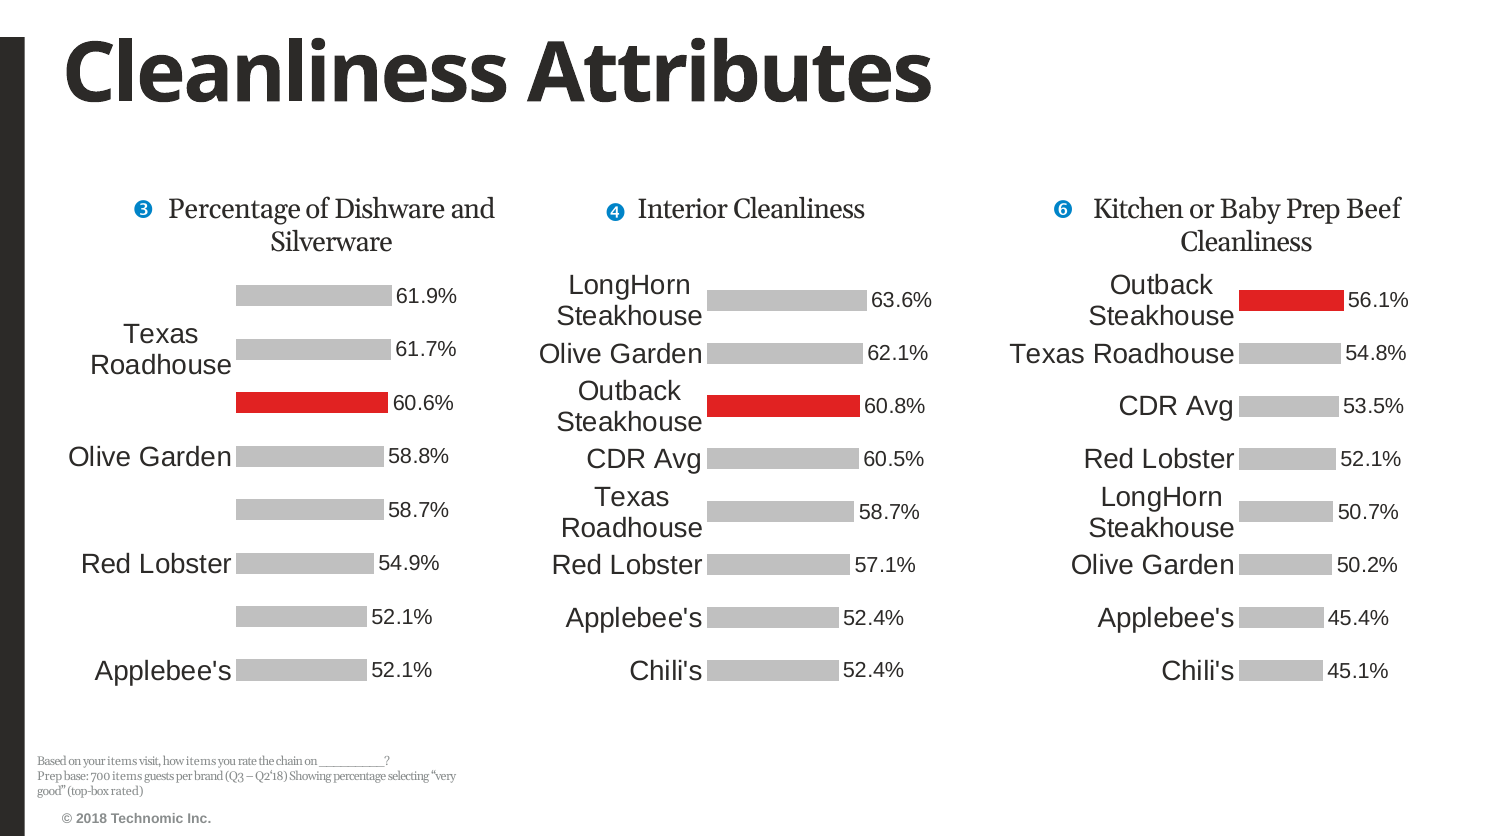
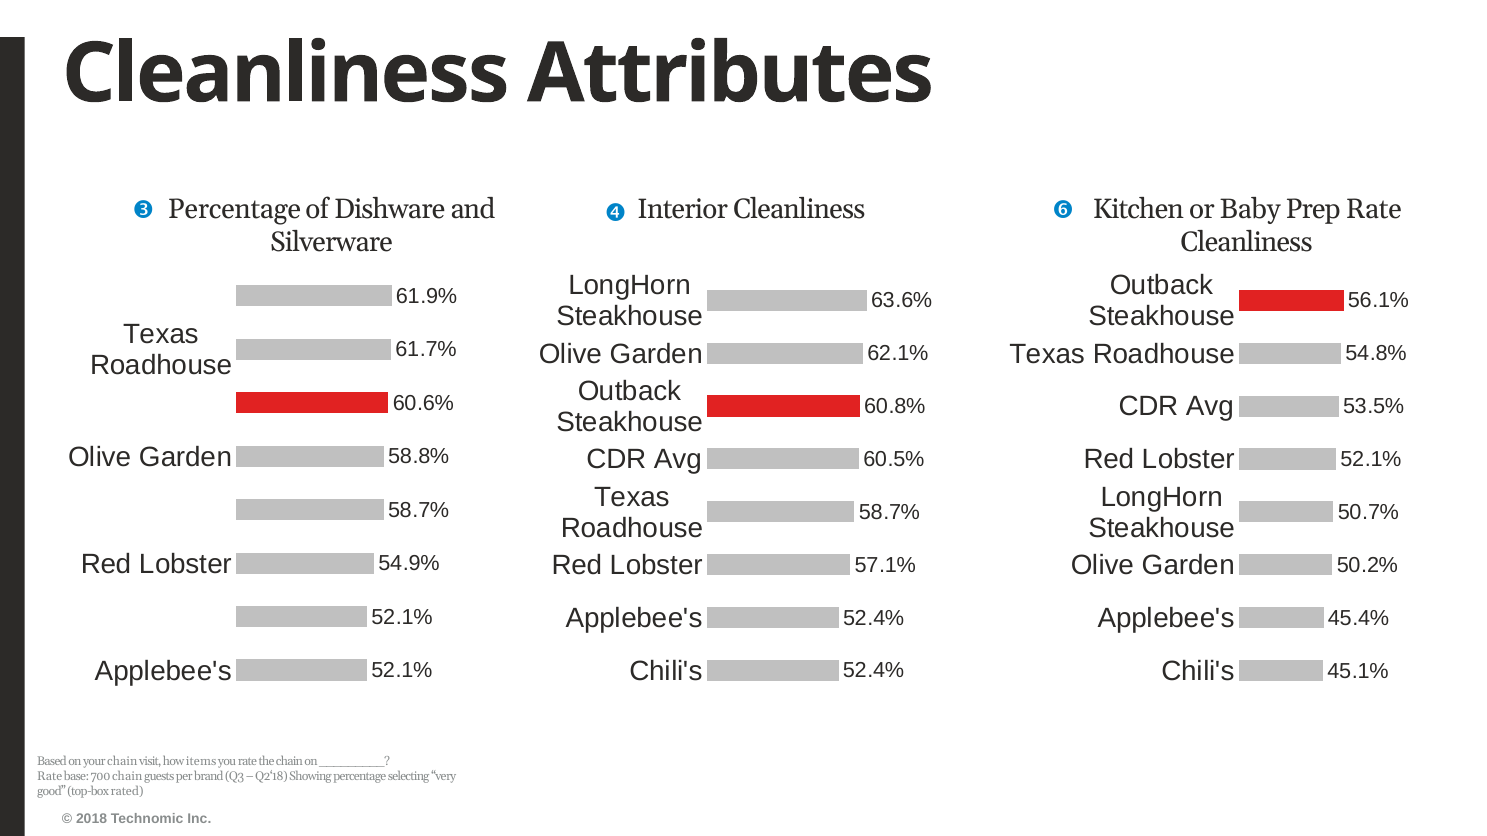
Prep Beef: Beef -> Rate (1374, 209)
your items: items -> chain (122, 762)
Prep: Prep -> Rate (50, 777)
700 items: items -> chain (127, 777)
